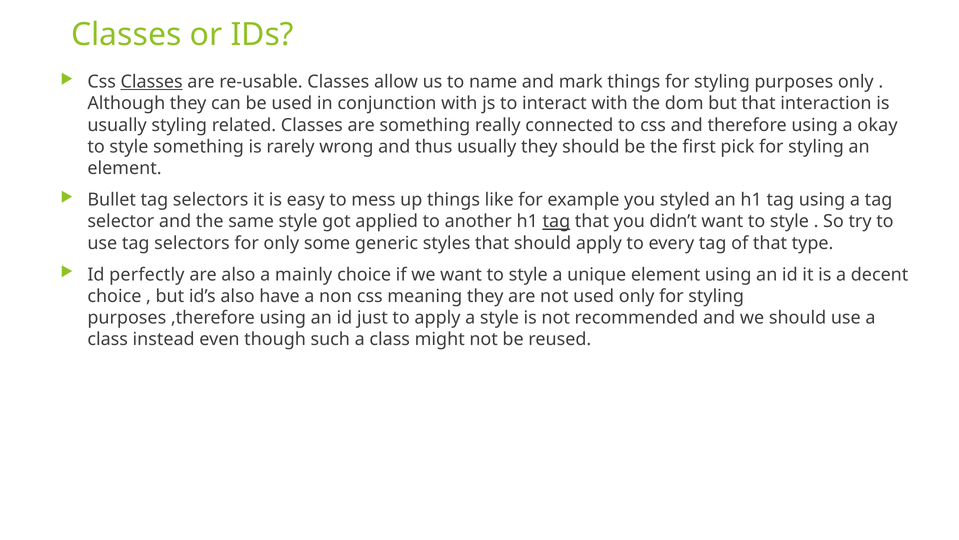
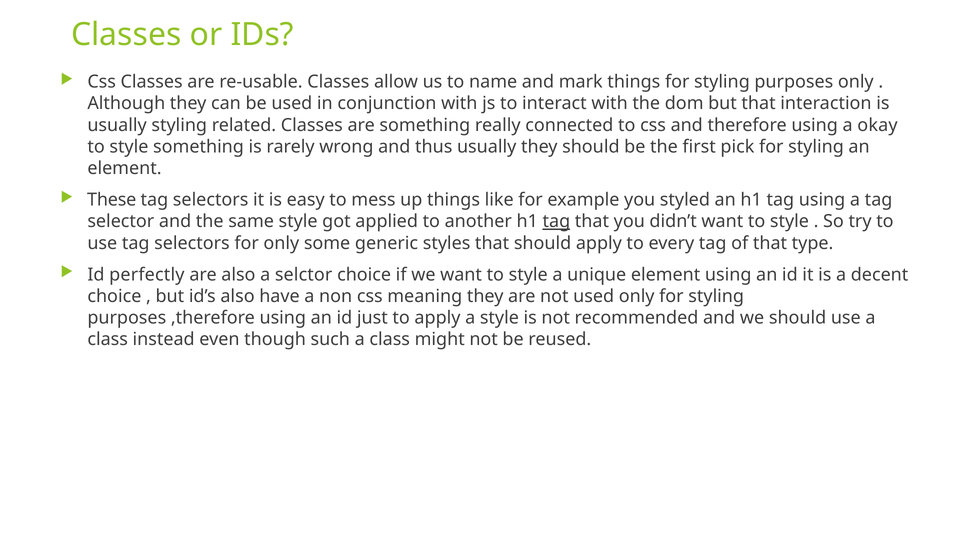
Classes underline: present -> none (152, 82)
Bullet: Bullet -> These (112, 200)
mainly: mainly -> selctor (304, 274)
